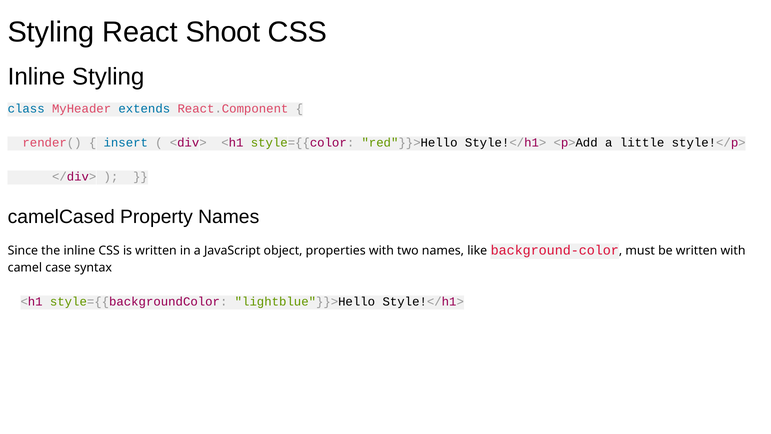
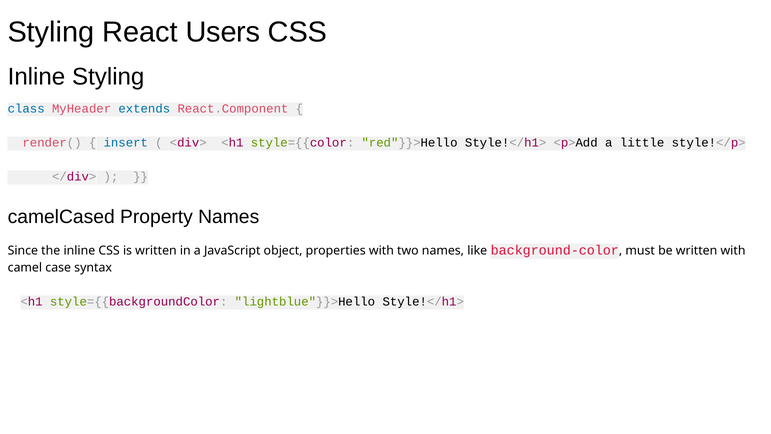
Shoot: Shoot -> Users (223, 32)
